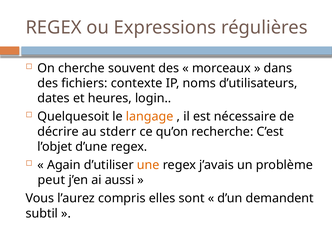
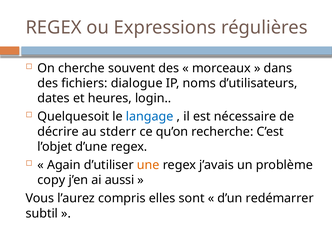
contexte: contexte -> dialogue (137, 83)
langage colour: orange -> blue (150, 117)
peut: peut -> copy (51, 180)
demandent: demandent -> redémarrer (280, 198)
